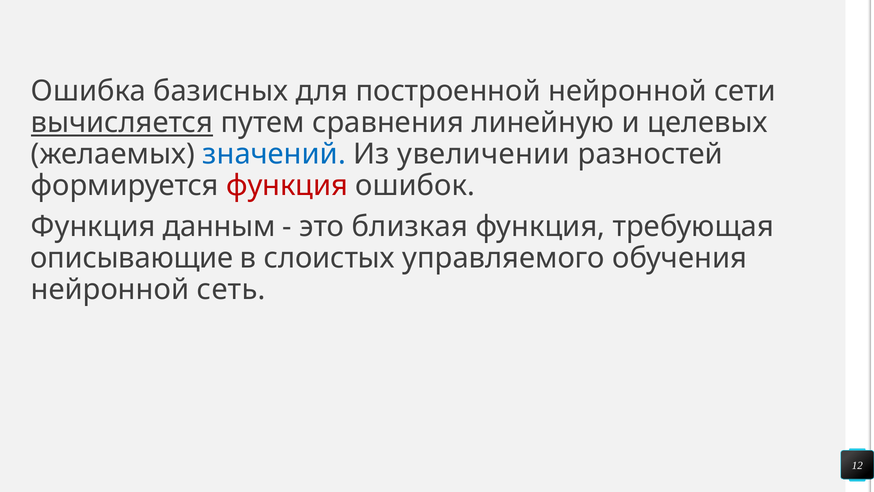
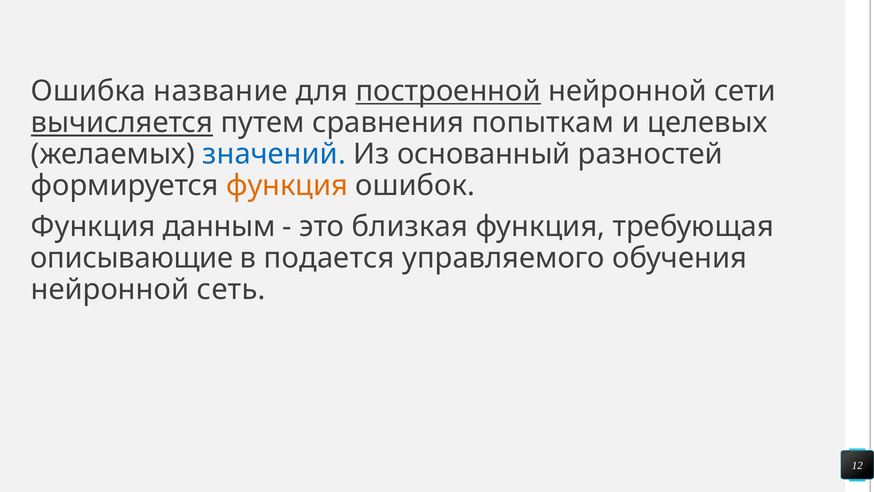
базисных: базисных -> название (221, 91)
построенной underline: none -> present (448, 91)
линейную: линейную -> попыткам (543, 123)
увеличении: увеличении -> основанный (484, 154)
функция colour: red -> orange (287, 186)
слоистых: слоистых -> подается (329, 258)
